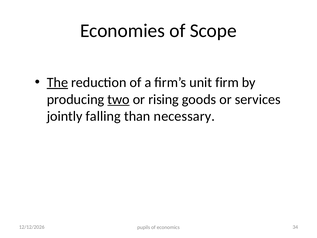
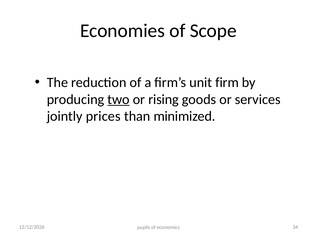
The underline: present -> none (57, 82)
falling: falling -> prices (103, 116)
necessary: necessary -> minimized (184, 116)
